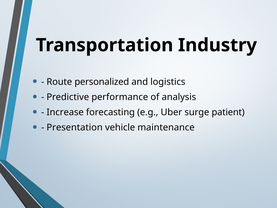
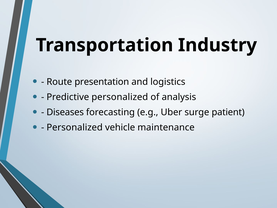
personalized: personalized -> presentation (102, 82)
Predictive performance: performance -> personalized (120, 97)
Increase: Increase -> Diseases (65, 112)
Presentation: Presentation -> Personalized (75, 127)
